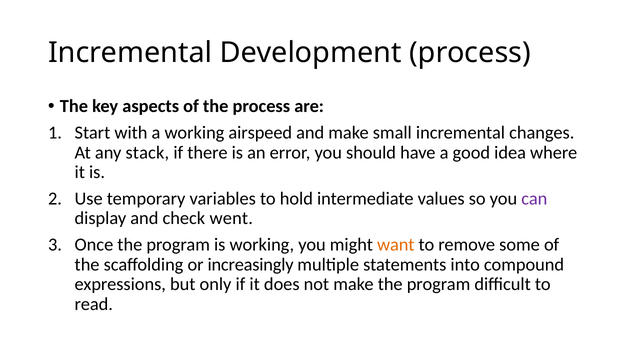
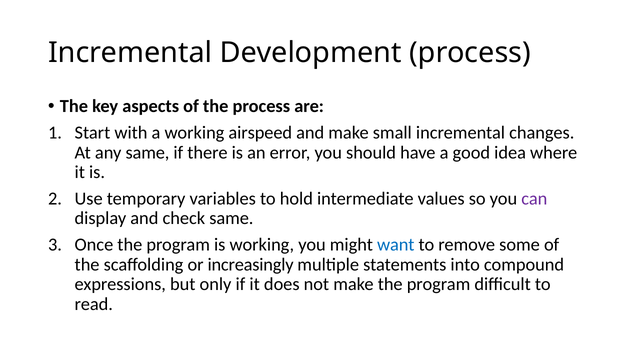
any stack: stack -> same (147, 153)
check went: went -> same (231, 219)
want colour: orange -> blue (396, 245)
